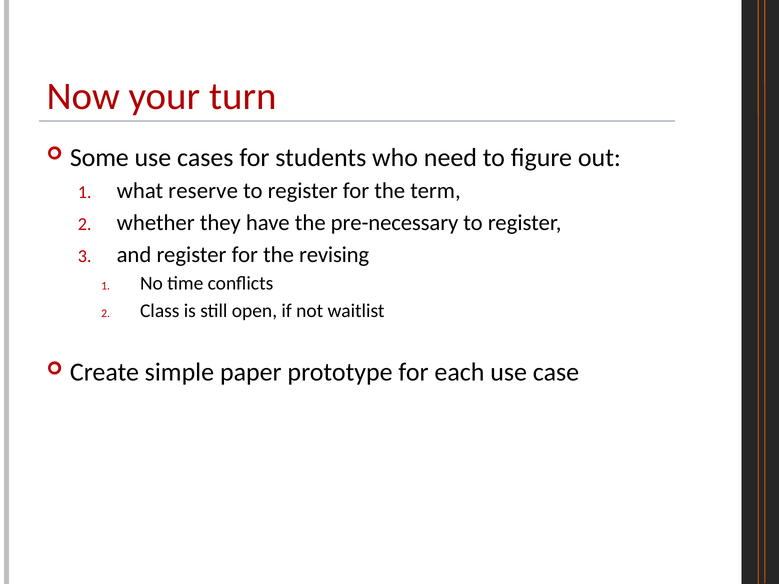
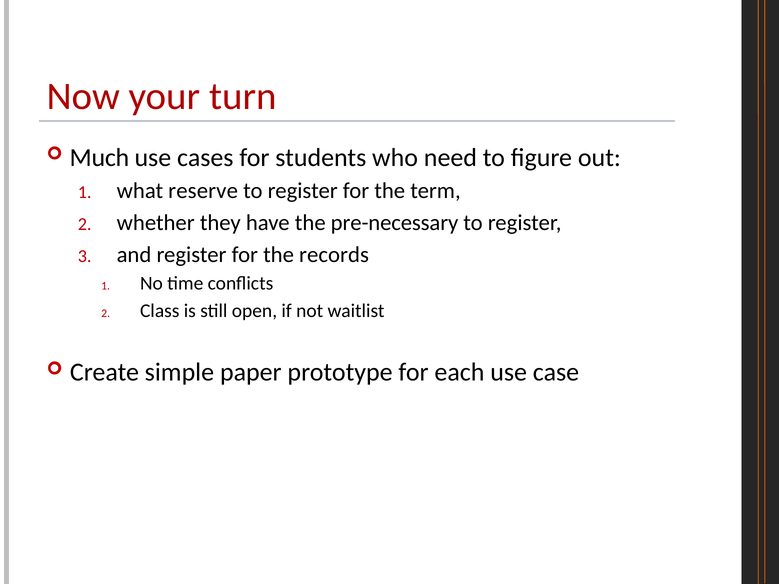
Some: Some -> Much (99, 158)
revising: revising -> records (334, 255)
